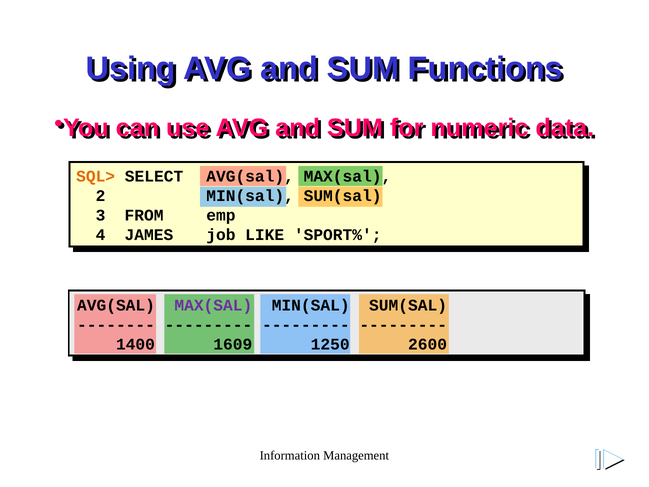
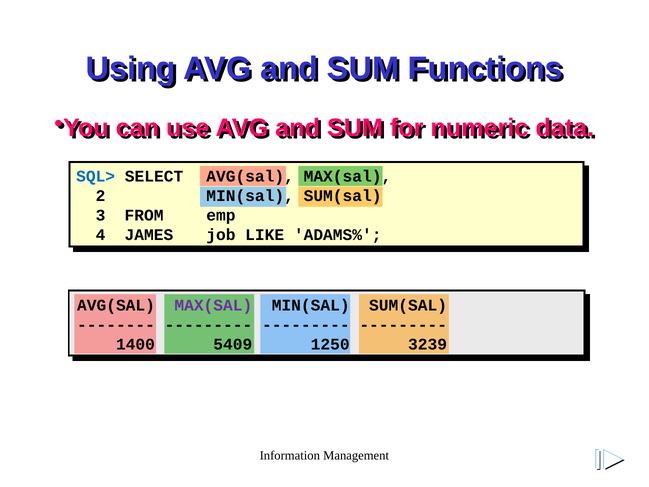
SQL> colour: orange -> blue (96, 176)
SPORT%: SPORT% -> ADAMS% (338, 235)
1609: 1609 -> 5409 (233, 344)
2600: 2600 -> 3239 (428, 344)
